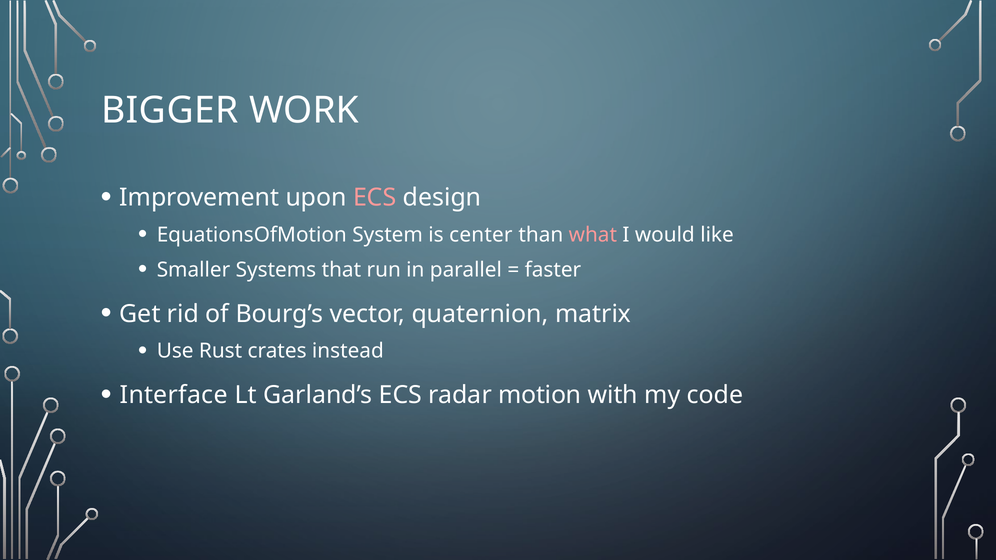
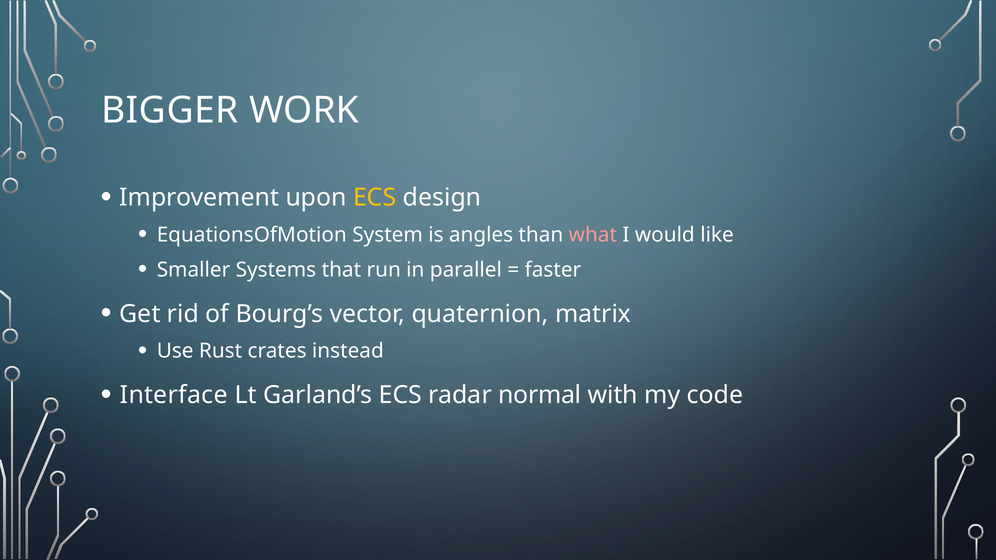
ECS colour: pink -> yellow (375, 198)
center: center -> angles (481, 235)
motion: motion -> normal (540, 395)
